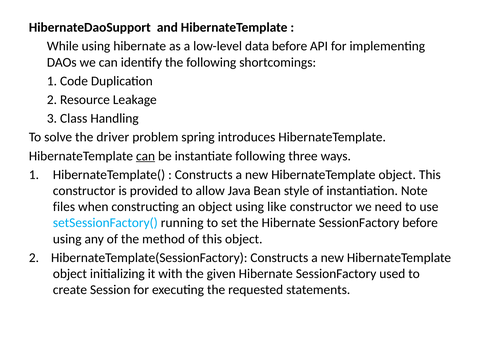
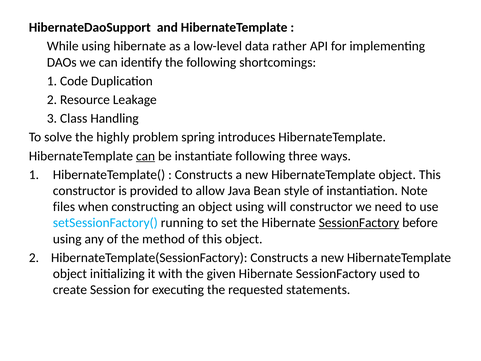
data before: before -> rather (289, 46)
driver: driver -> highly (113, 137)
like: like -> will (277, 207)
SessionFactory underline: none -> present (359, 223)
